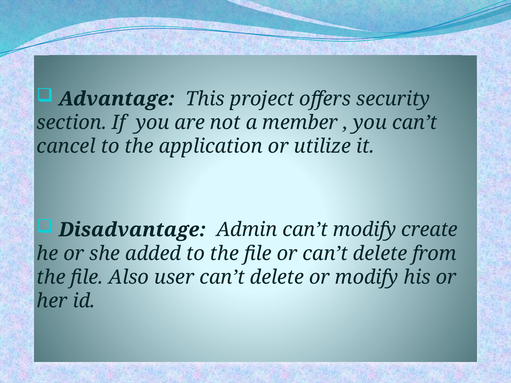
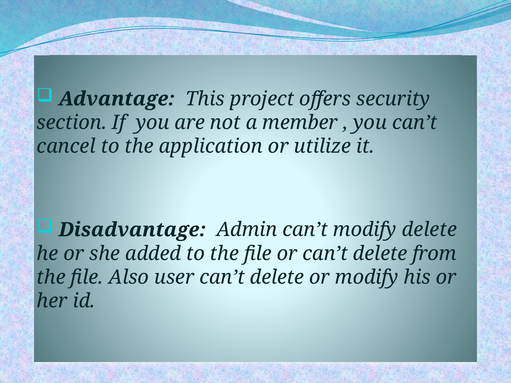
modify create: create -> delete (429, 230)
